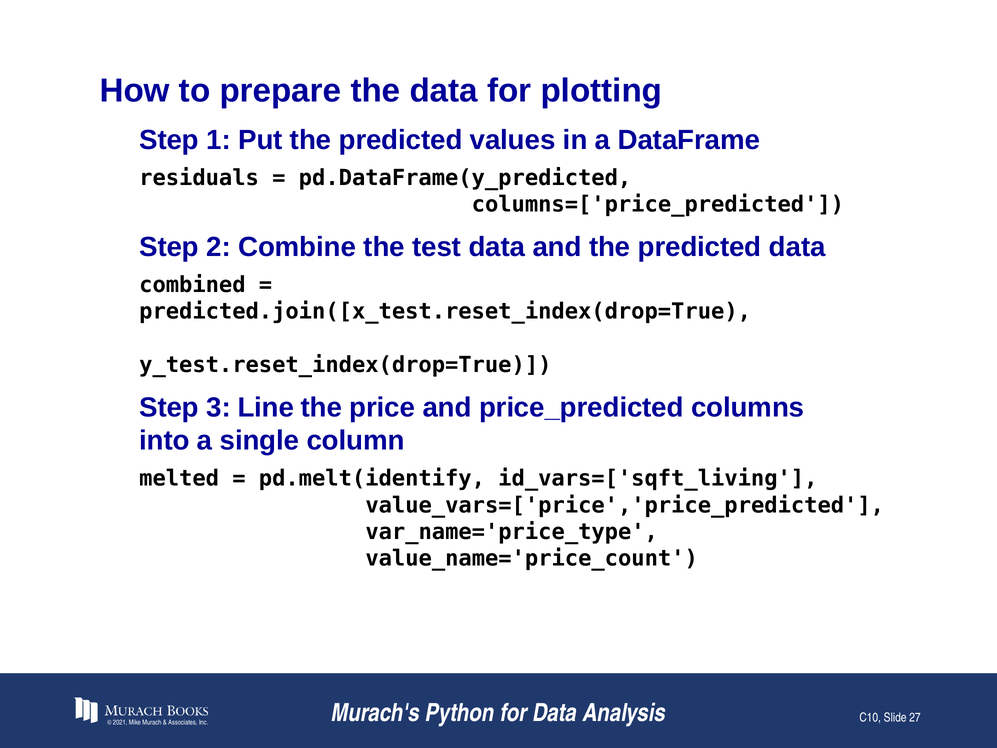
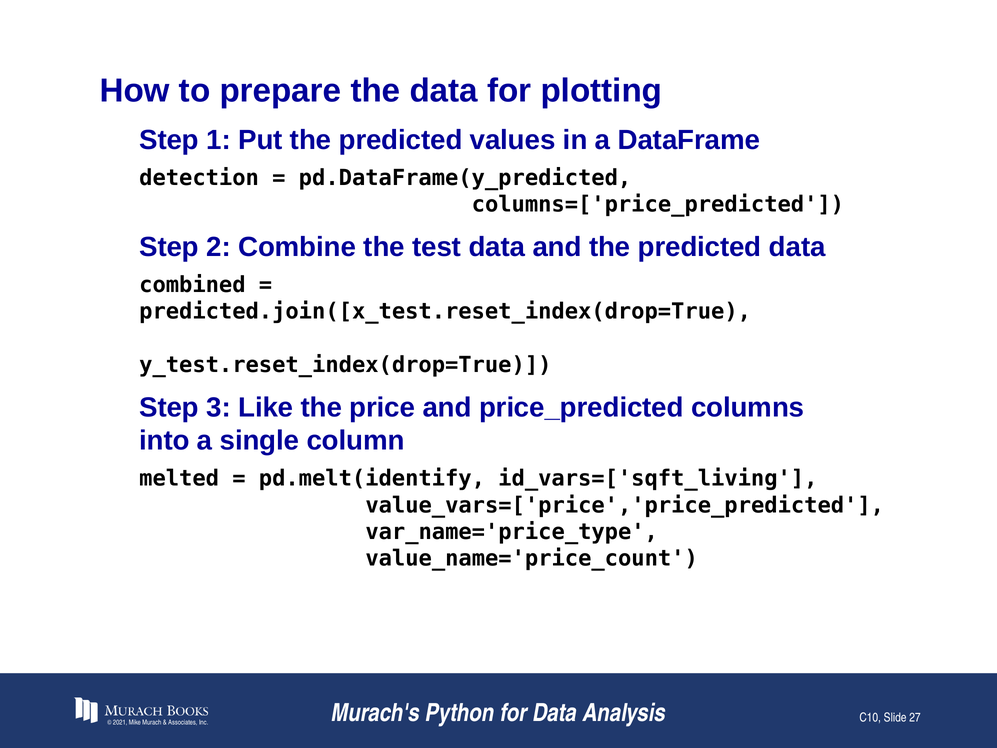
residuals: residuals -> detection (199, 178)
Line: Line -> Like (266, 407)
